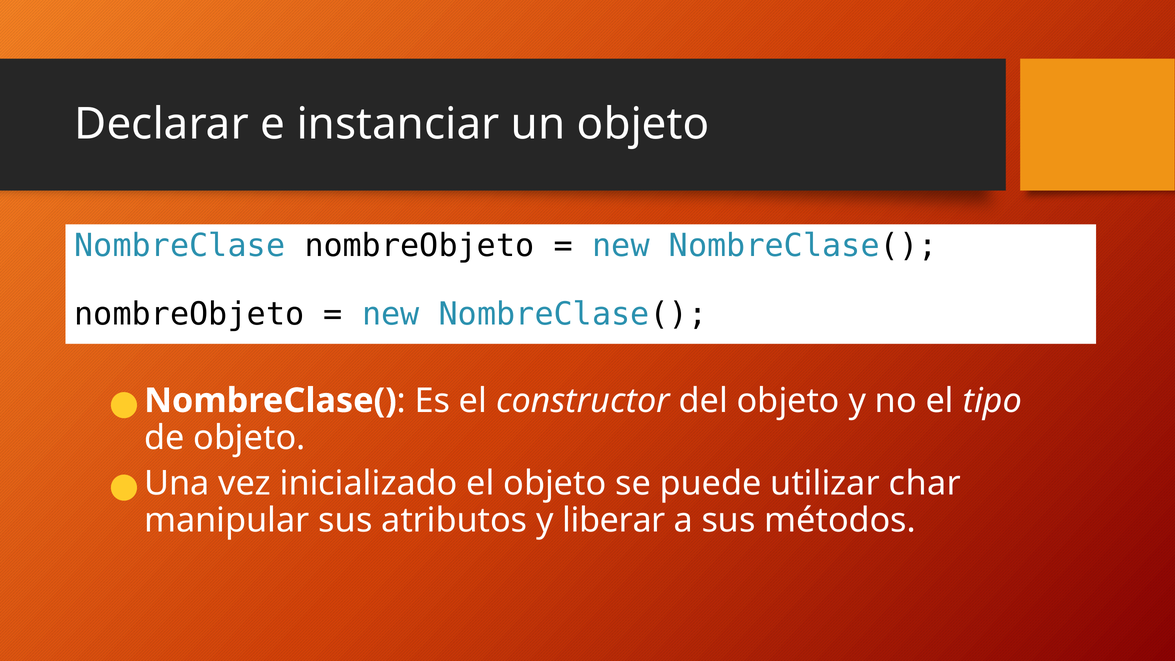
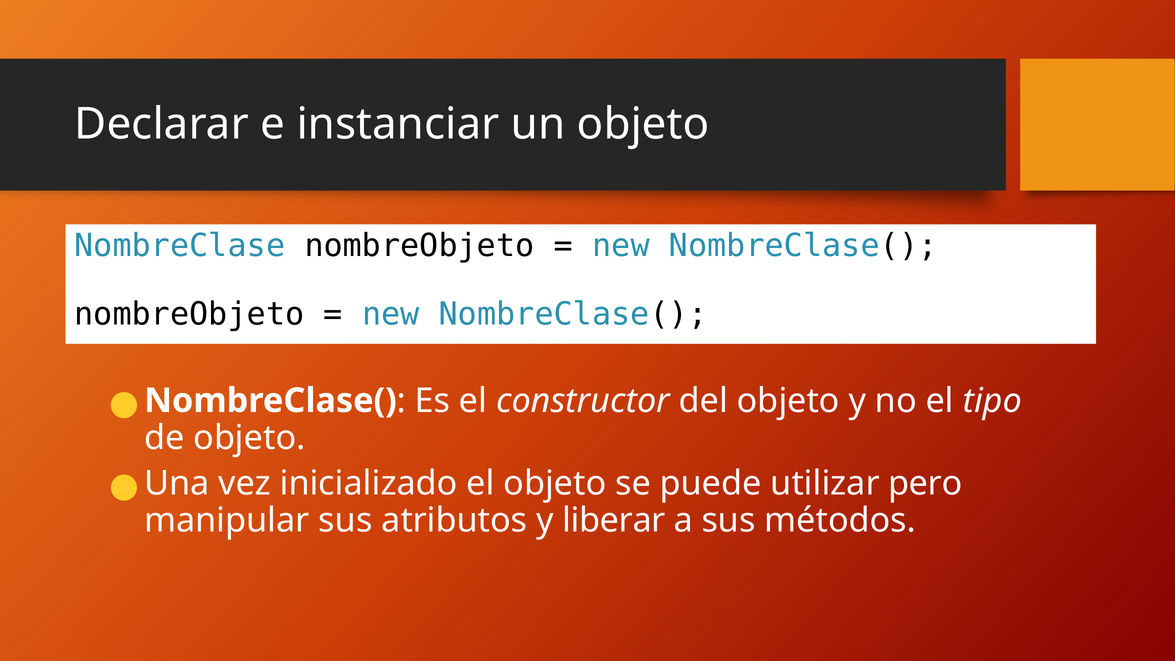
char: char -> pero (925, 483)
